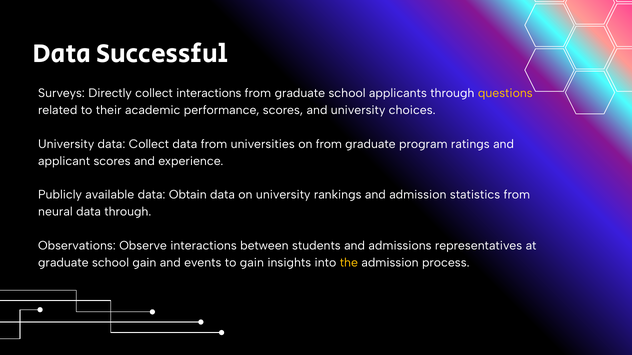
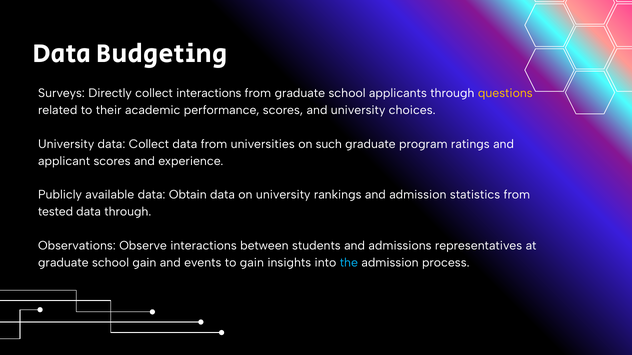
Successful: Successful -> Budgeting (162, 54)
on from: from -> such (329, 144)
neural: neural -> tested (55, 212)
the colour: yellow -> light blue (349, 263)
